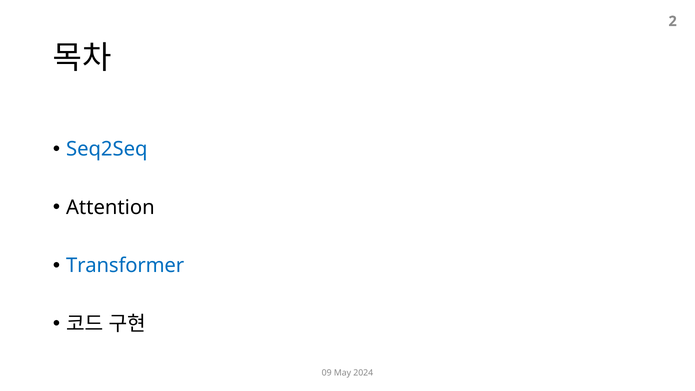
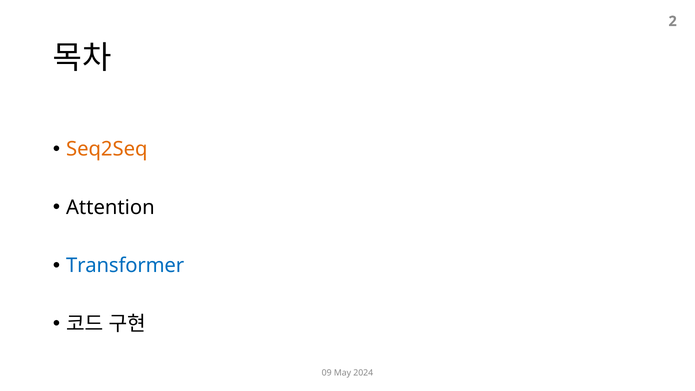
Seq2Seq colour: blue -> orange (107, 149)
